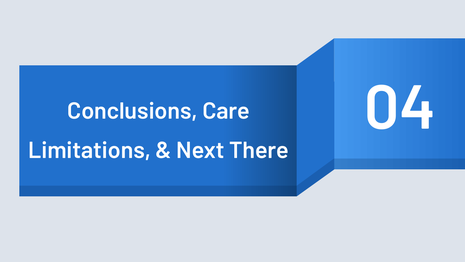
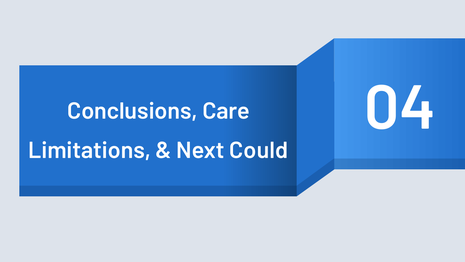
There: There -> Could (259, 150)
